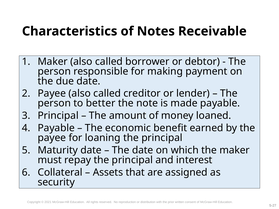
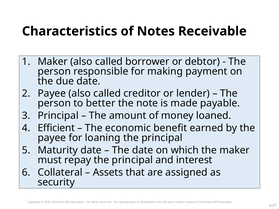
Payable: Payable -> Efficient (56, 128)
